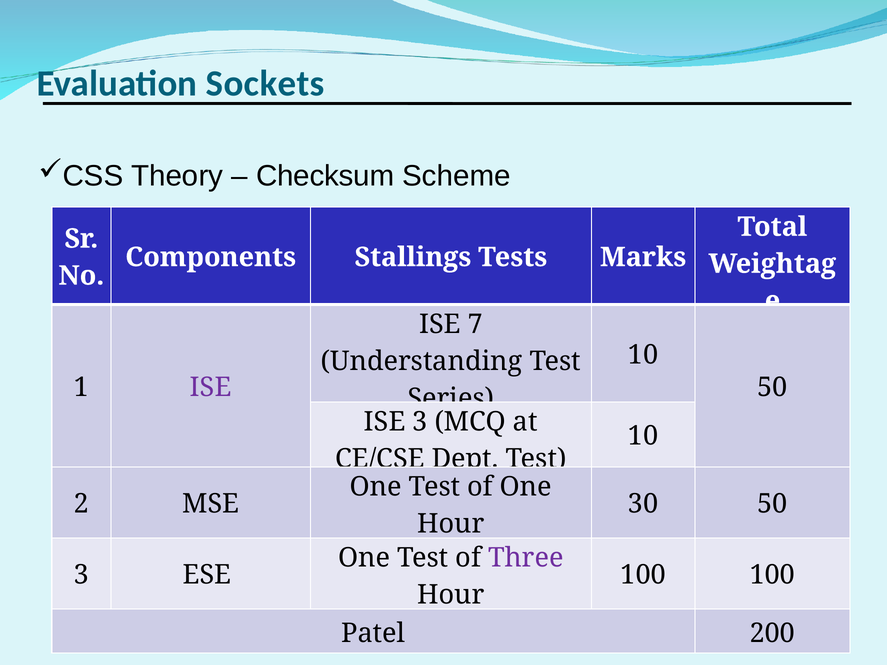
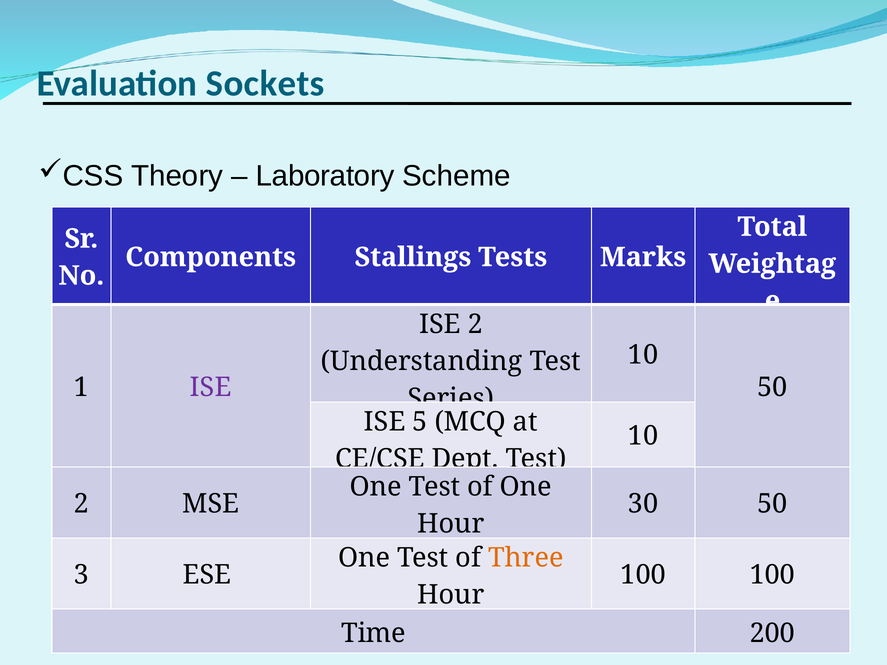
Checksum: Checksum -> Laboratory (325, 176)
ISE 7: 7 -> 2 (475, 325)
ISE 3: 3 -> 5 (420, 422)
Three colour: purple -> orange (526, 558)
Patel: Patel -> Time (373, 634)
